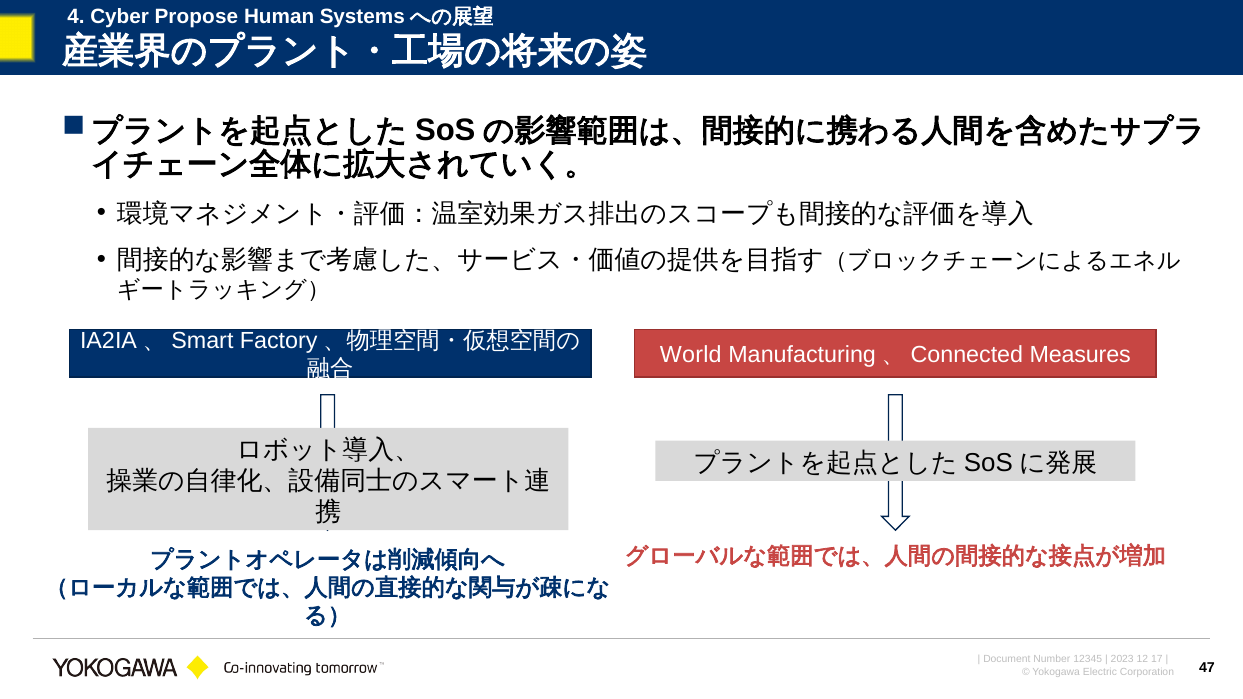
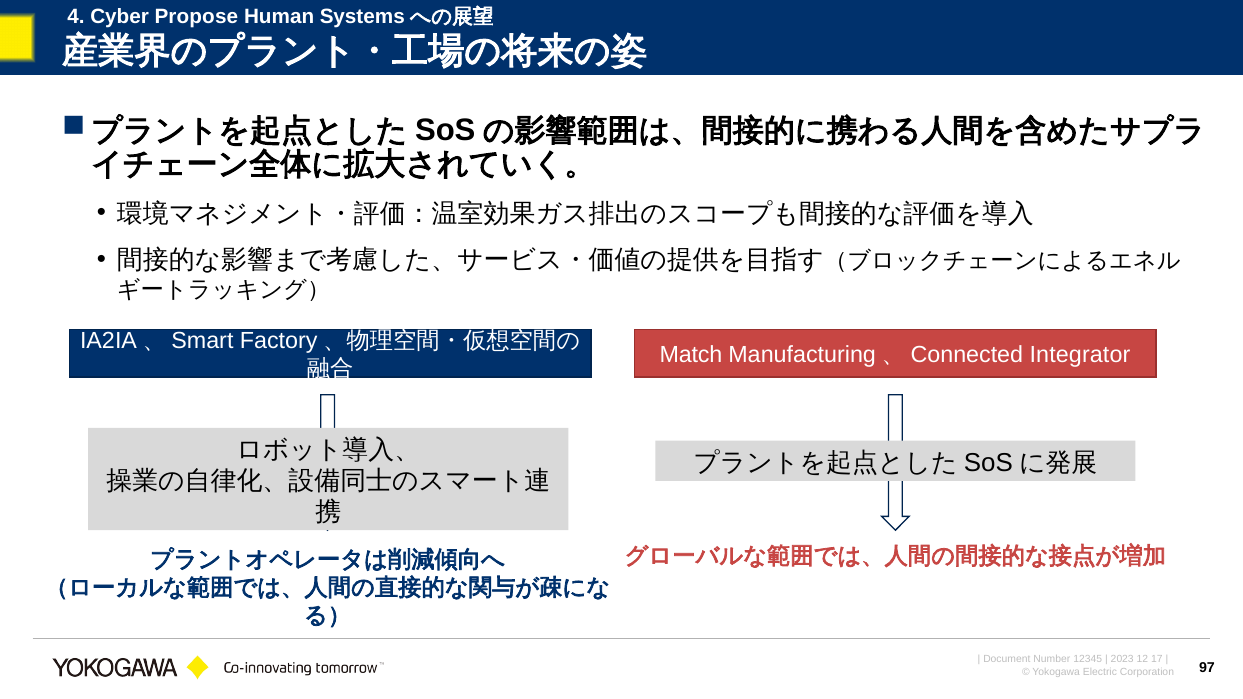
World: World -> Match (691, 355)
Measures: Measures -> Integrator (1080, 355)
47: 47 -> 97 (1207, 668)
